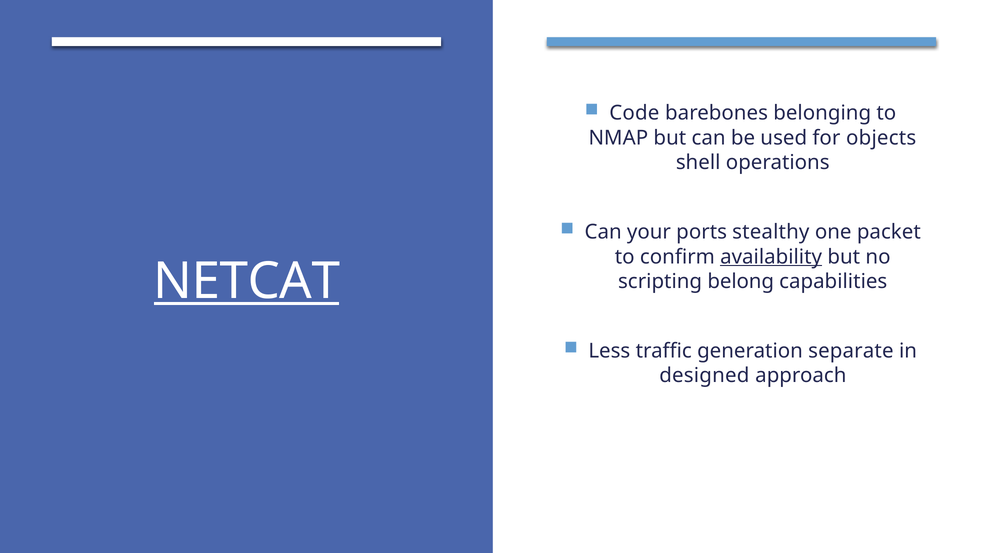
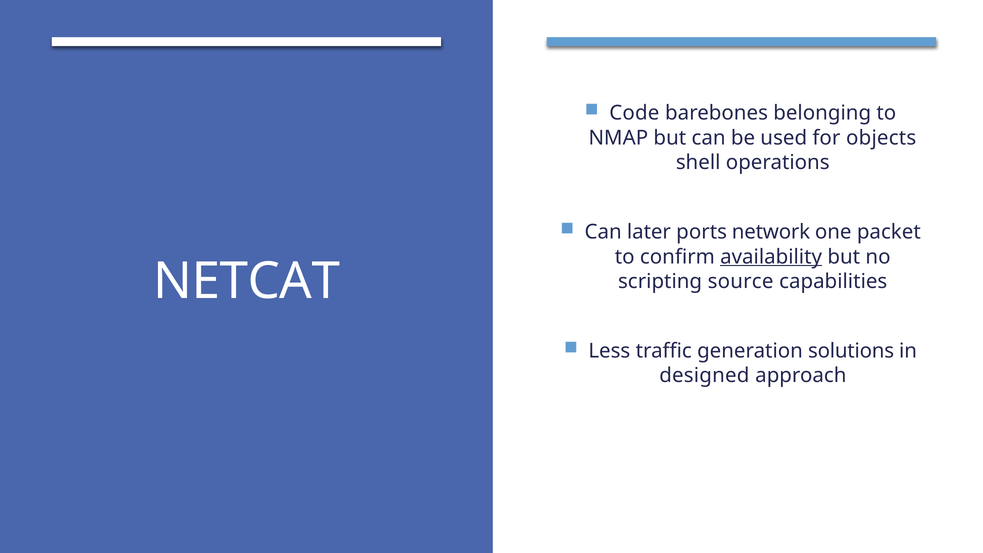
your: your -> later (649, 232)
stealthy: stealthy -> network (771, 232)
NETCAT underline: present -> none (247, 281)
belong: belong -> source (741, 281)
separate: separate -> solutions (851, 351)
